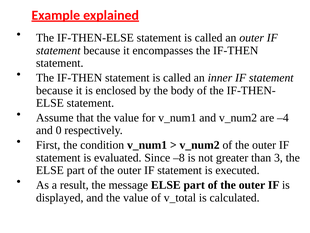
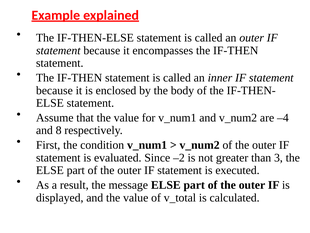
0: 0 -> 8 (59, 130)
–8: –8 -> –2 (179, 157)
